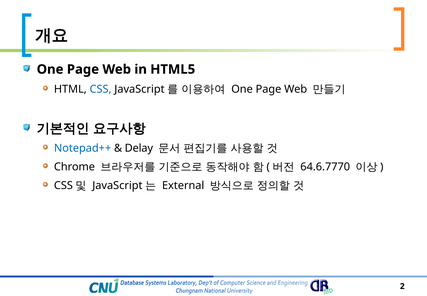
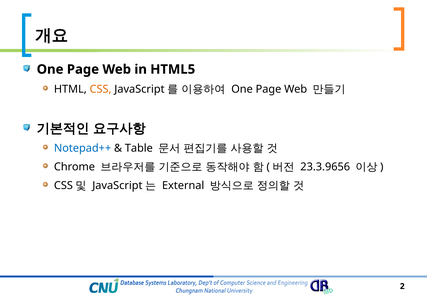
CSS colour: blue -> orange (101, 89)
Delay: Delay -> Table (139, 148)
64.6.7770: 64.6.7770 -> 23.3.9656 (325, 167)
